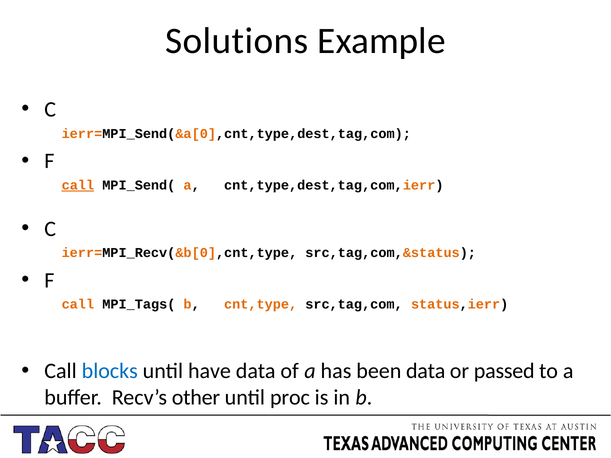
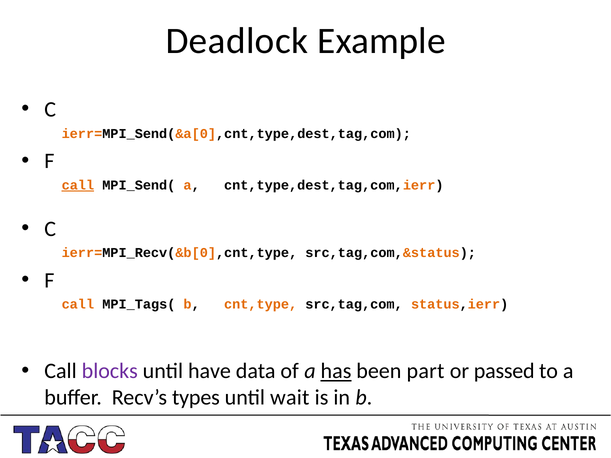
Solutions: Solutions -> Deadlock (237, 41)
blocks colour: blue -> purple (110, 371)
has underline: none -> present (336, 371)
been data: data -> part (426, 371)
other: other -> types (196, 398)
proc: proc -> wait (290, 398)
